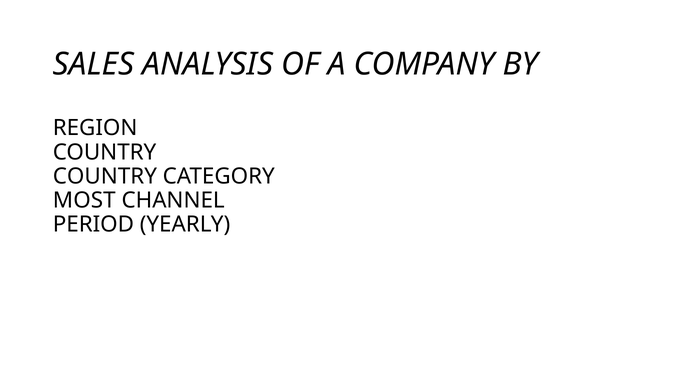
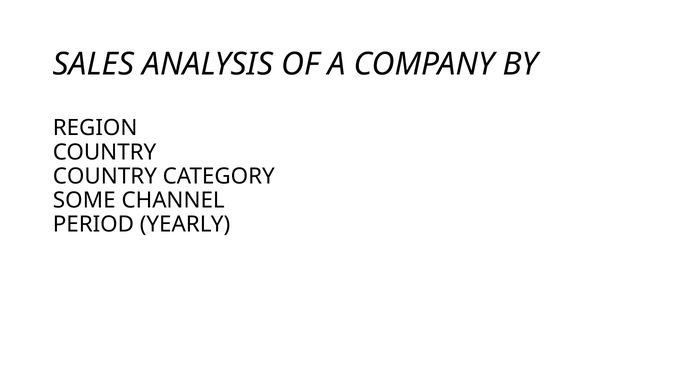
MOST: MOST -> SOME (84, 200)
